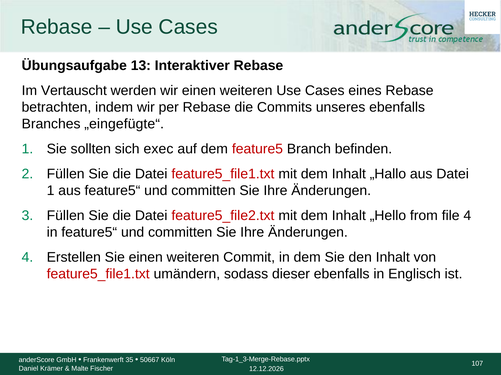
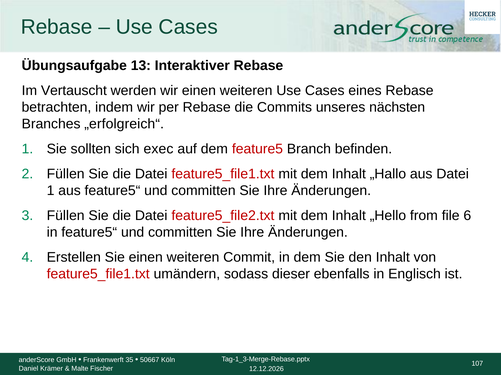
unseres ebenfalls: ebenfalls -> nächsten (397, 107)
„eingefügte“: „eingefügte“ -> „erfolgreich“ (124, 124)
file 4: 4 -> 6 (467, 216)
